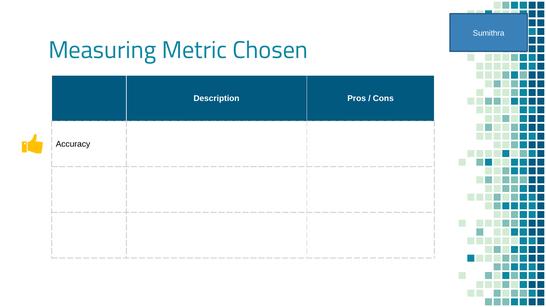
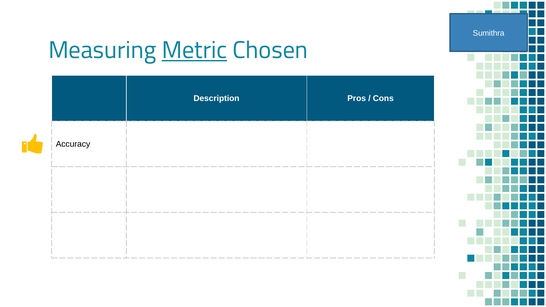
Metric underline: none -> present (194, 50)
